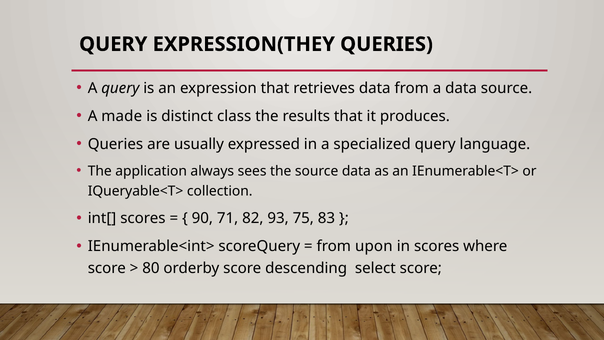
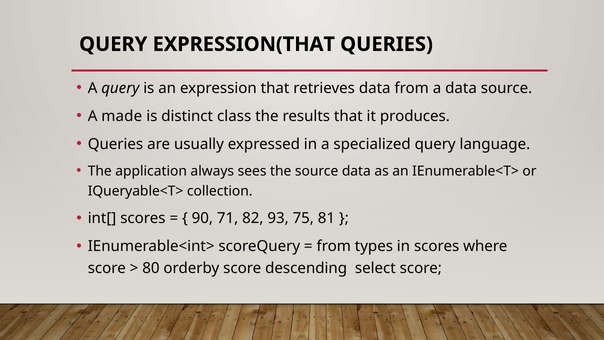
EXPRESSION(THEY: EXPRESSION(THEY -> EXPRESSION(THAT (244, 44)
83: 83 -> 81 (326, 218)
upon: upon -> types (374, 246)
